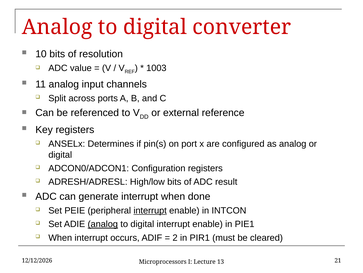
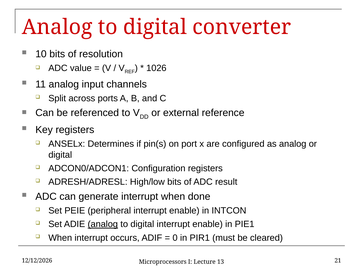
1003: 1003 -> 1026 (156, 68)
interrupt underline: present -> none (150, 210)
2: 2 -> 0 (175, 237)
